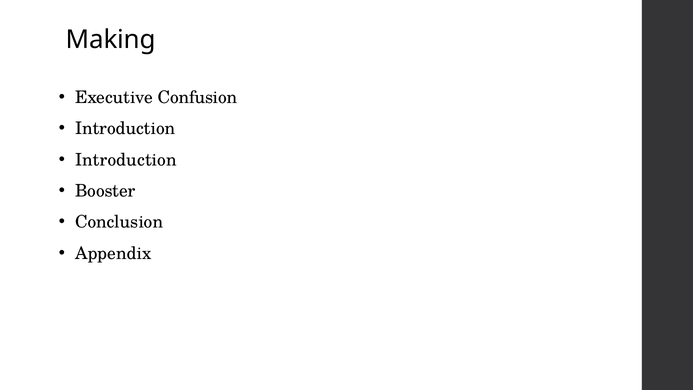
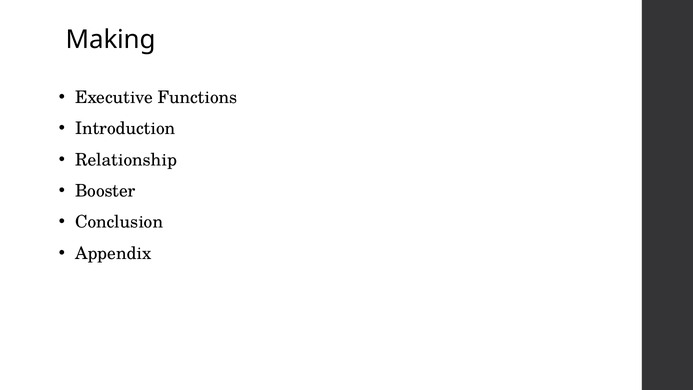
Confusion: Confusion -> Functions (198, 97)
Introduction: Introduction -> Relationship (126, 160)
